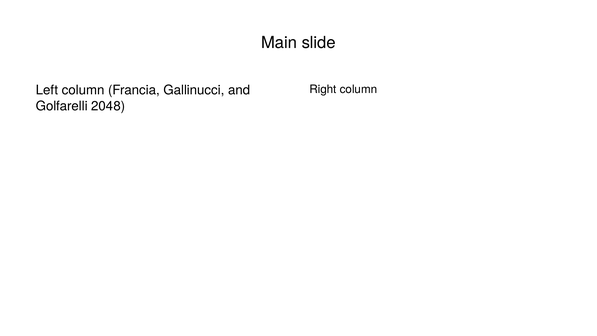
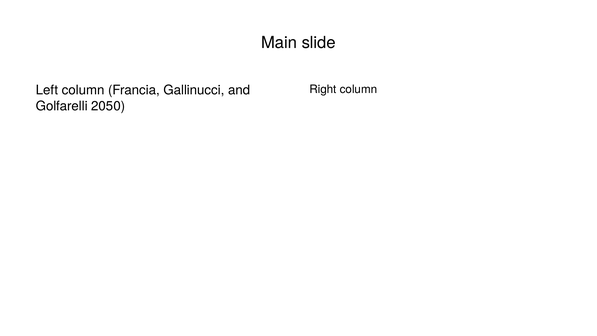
2048: 2048 -> 2050 (108, 106)
